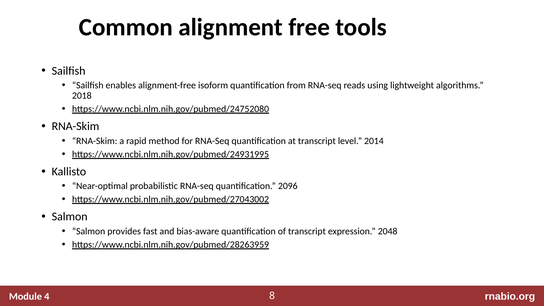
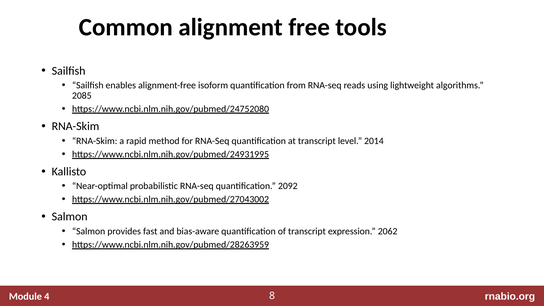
2018: 2018 -> 2085 (82, 96)
2096: 2096 -> 2092 (288, 186)
2048: 2048 -> 2062 (388, 231)
